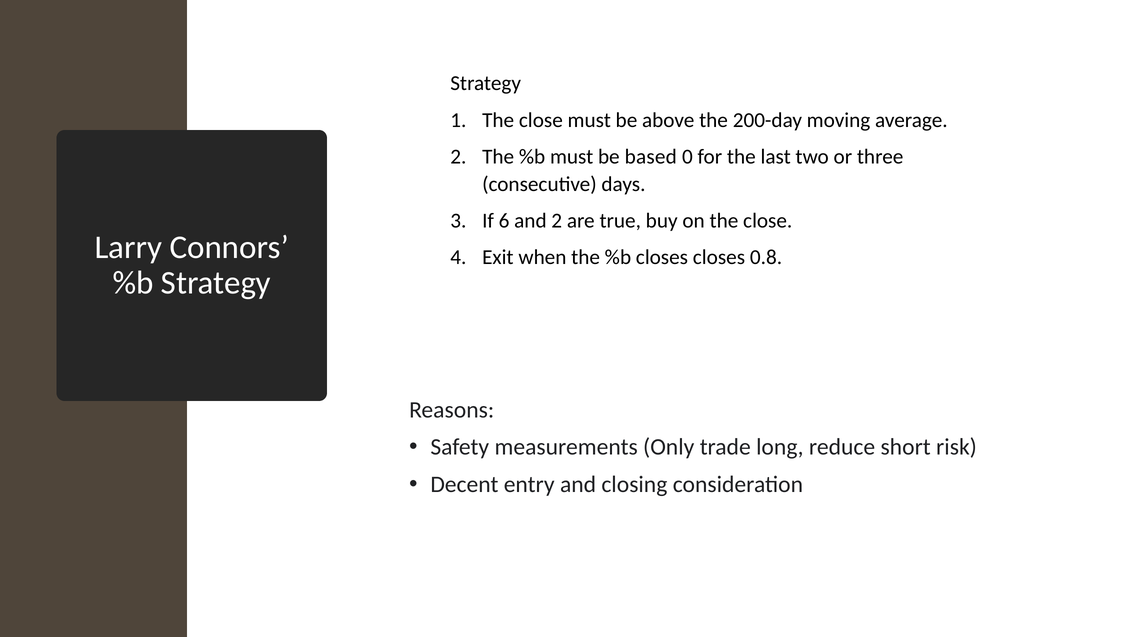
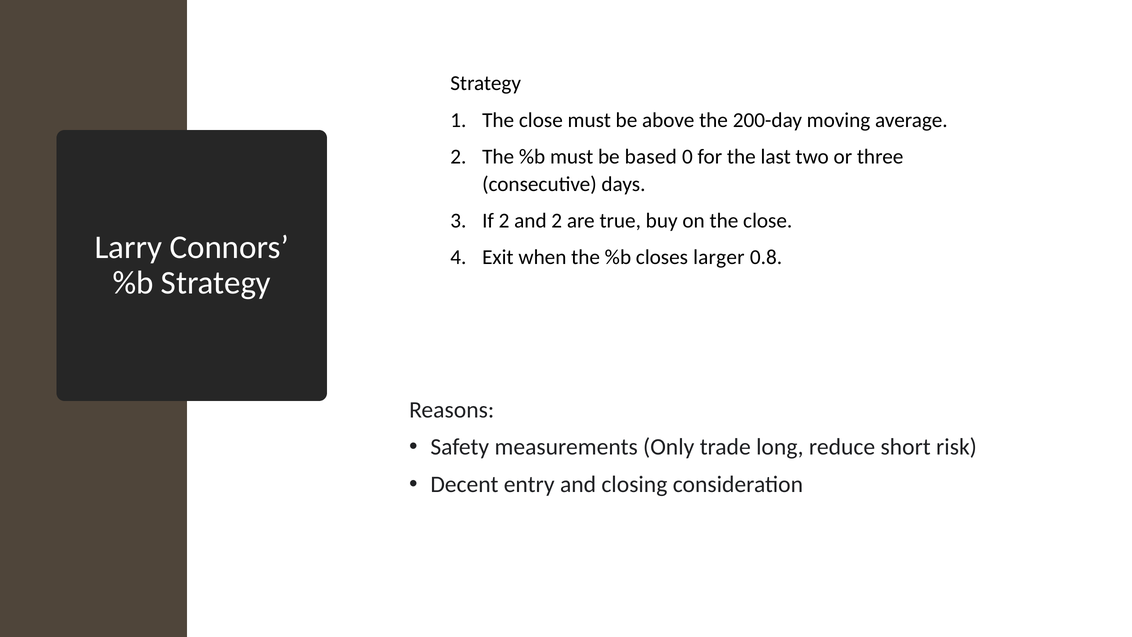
If 6: 6 -> 2 (504, 221)
closes closes: closes -> larger (719, 257)
